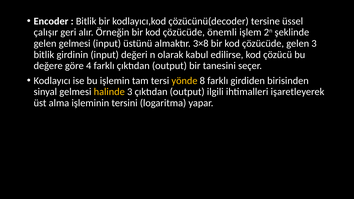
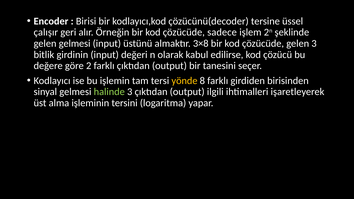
Bitlik: Bitlik -> Birisi (86, 21)
önemli: önemli -> sadece (222, 32)
4: 4 -> 2 (89, 66)
halinde colour: yellow -> light green (109, 92)
